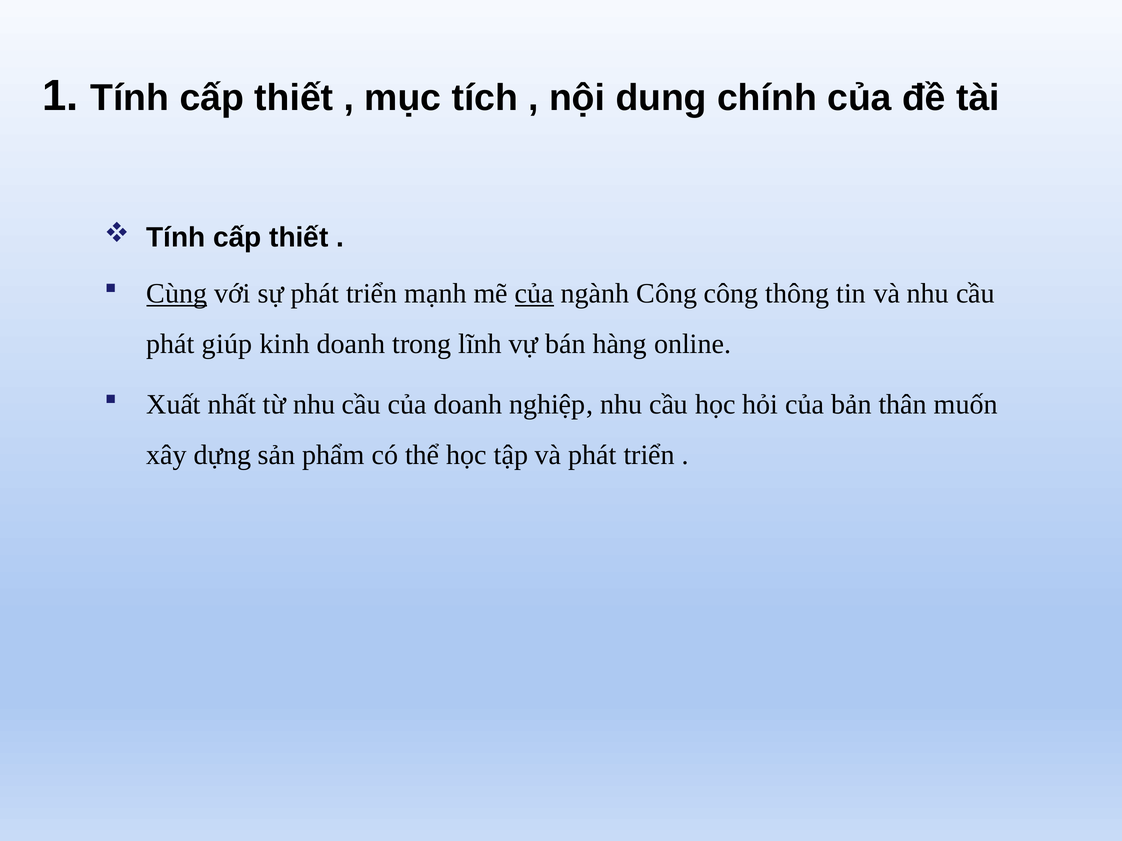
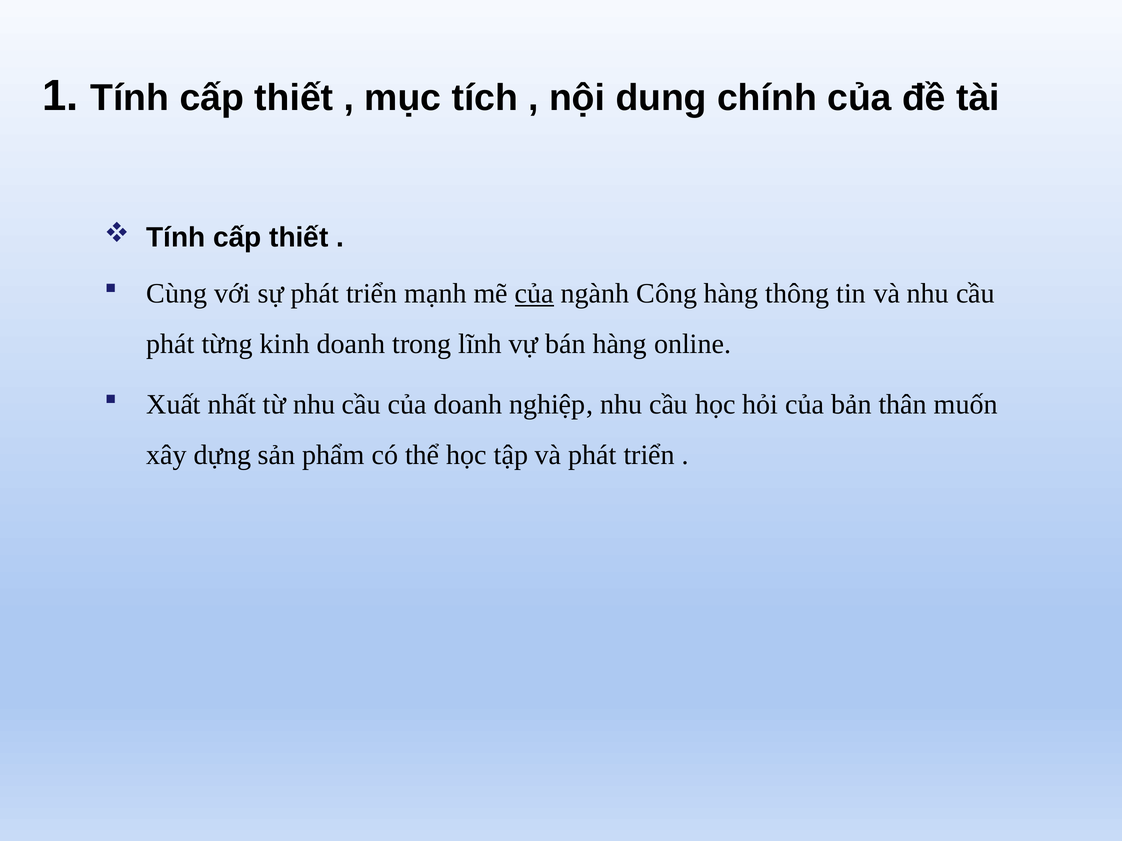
Cùng underline: present -> none (177, 294)
Công công: công -> hàng (731, 294)
giúp: giúp -> từng (227, 344)
